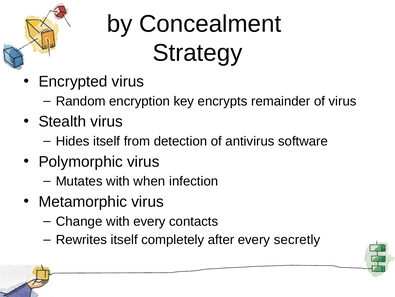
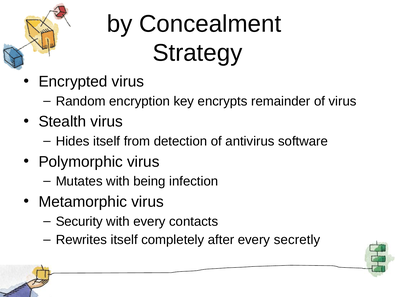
when: when -> being (149, 181)
Change: Change -> Security (79, 221)
